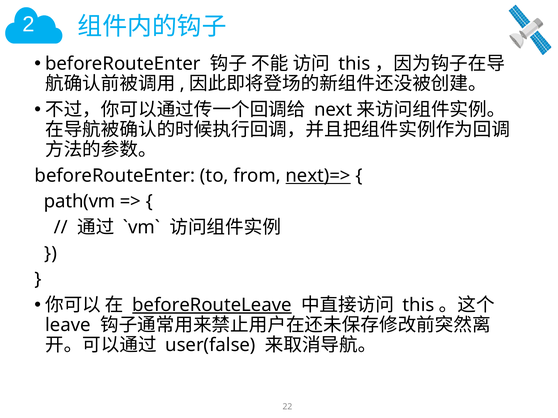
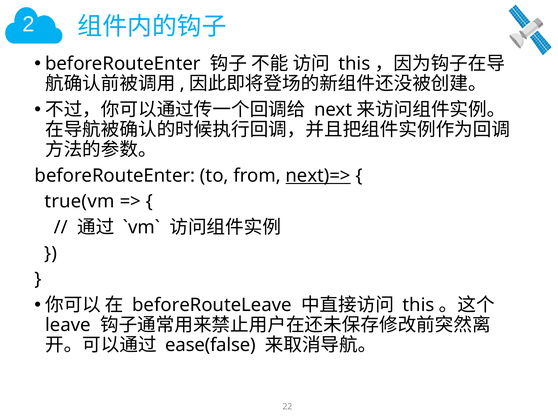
path(vm: path(vm -> true(vm (79, 202)
beforeRouteLeave underline: present -> none (212, 305)
user(false: user(false -> ease(false (210, 345)
